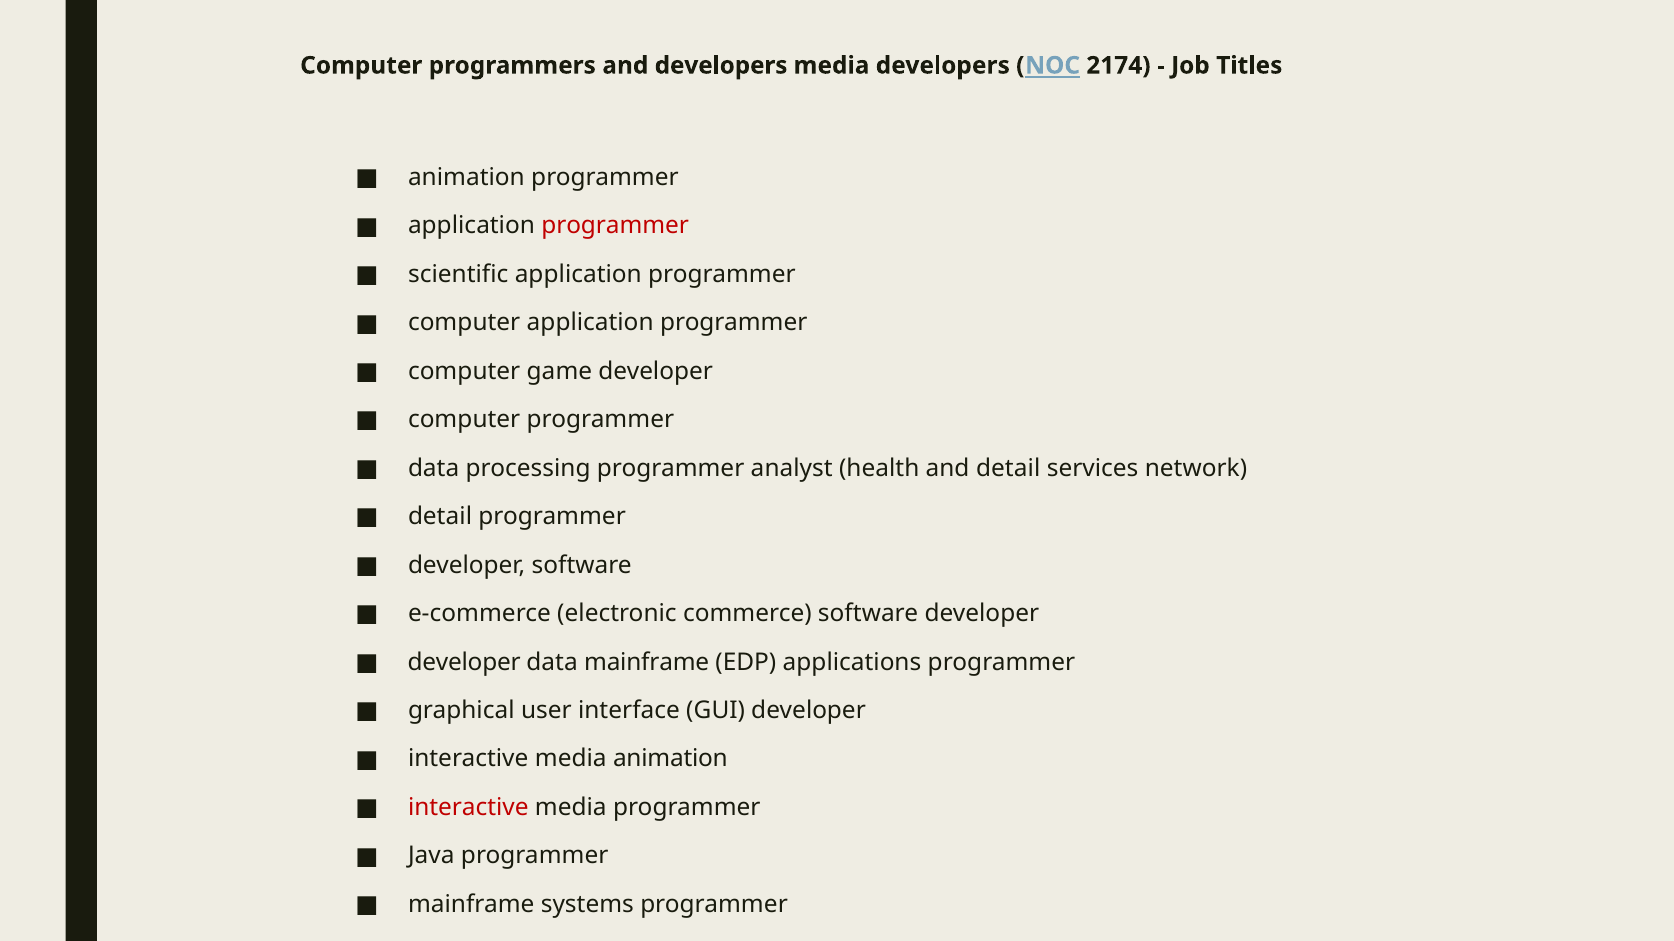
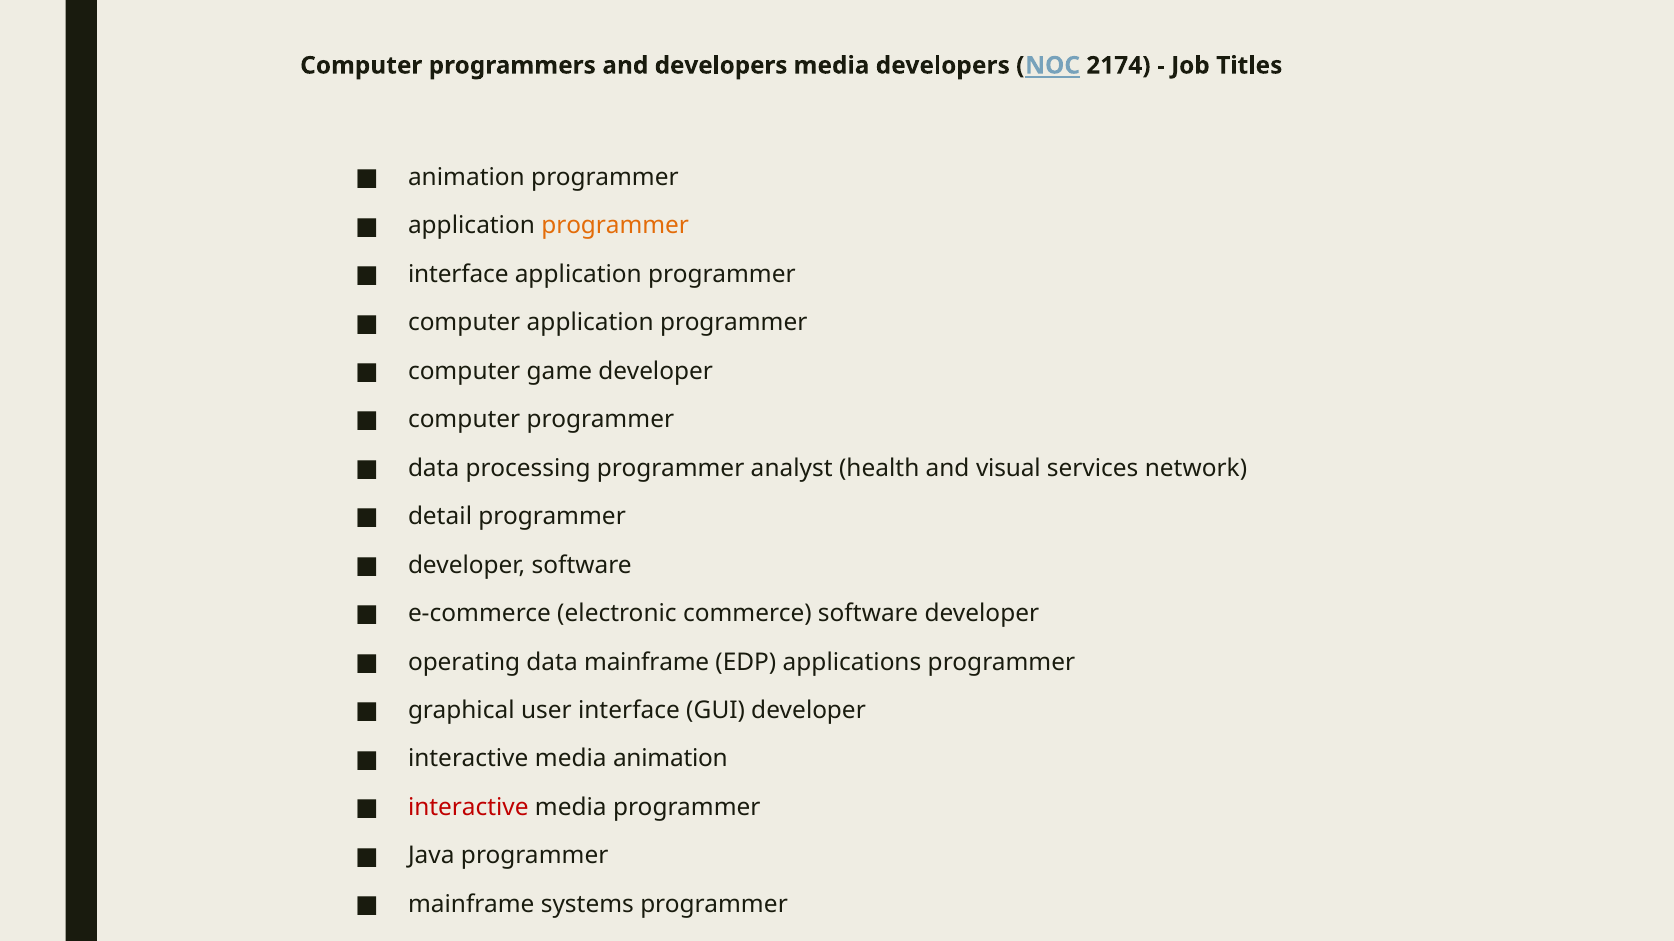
programmer colour: red -> orange (615, 226)
scientific: scientific -> interface (458, 274)
and detail: detail -> visual (1008, 468)
developer: developer -> operating (464, 662)
